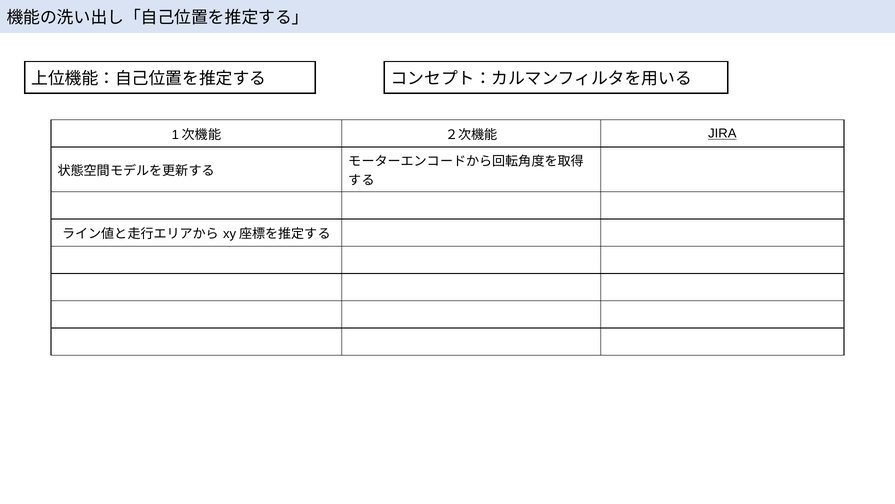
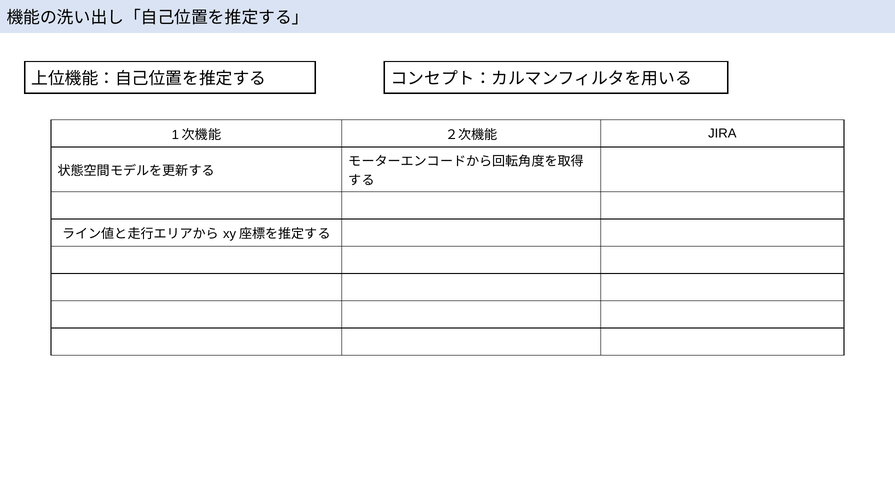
JIRA underline: present -> none (722, 133)
